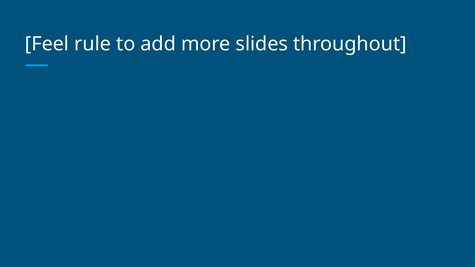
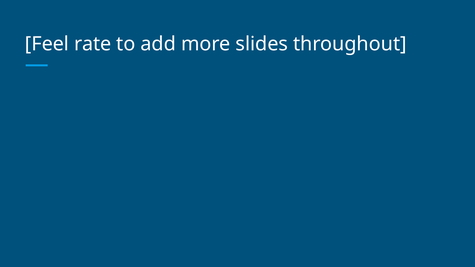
rule: rule -> rate (93, 44)
